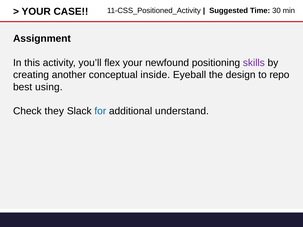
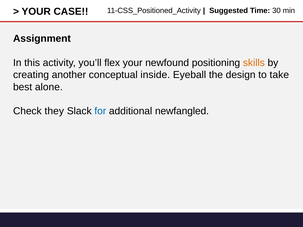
skills colour: purple -> orange (254, 63)
repo: repo -> take (279, 75)
using: using -> alone (49, 87)
understand: understand -> newfangled (182, 111)
